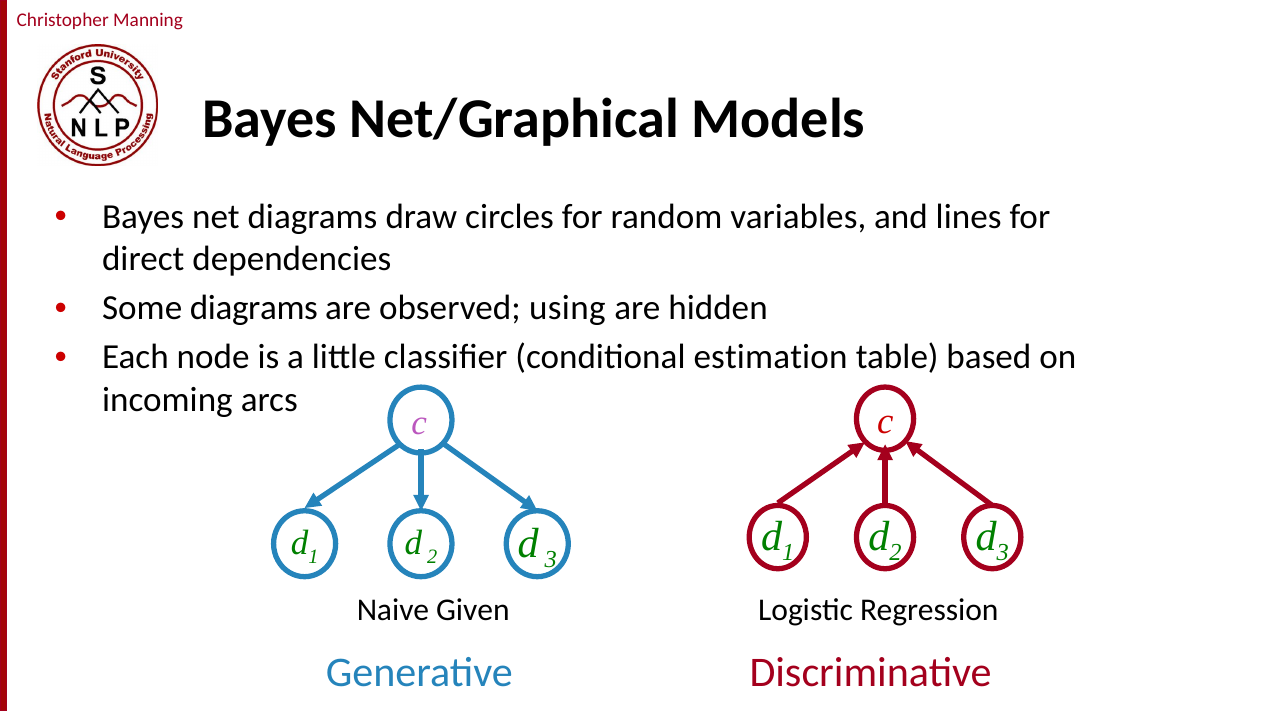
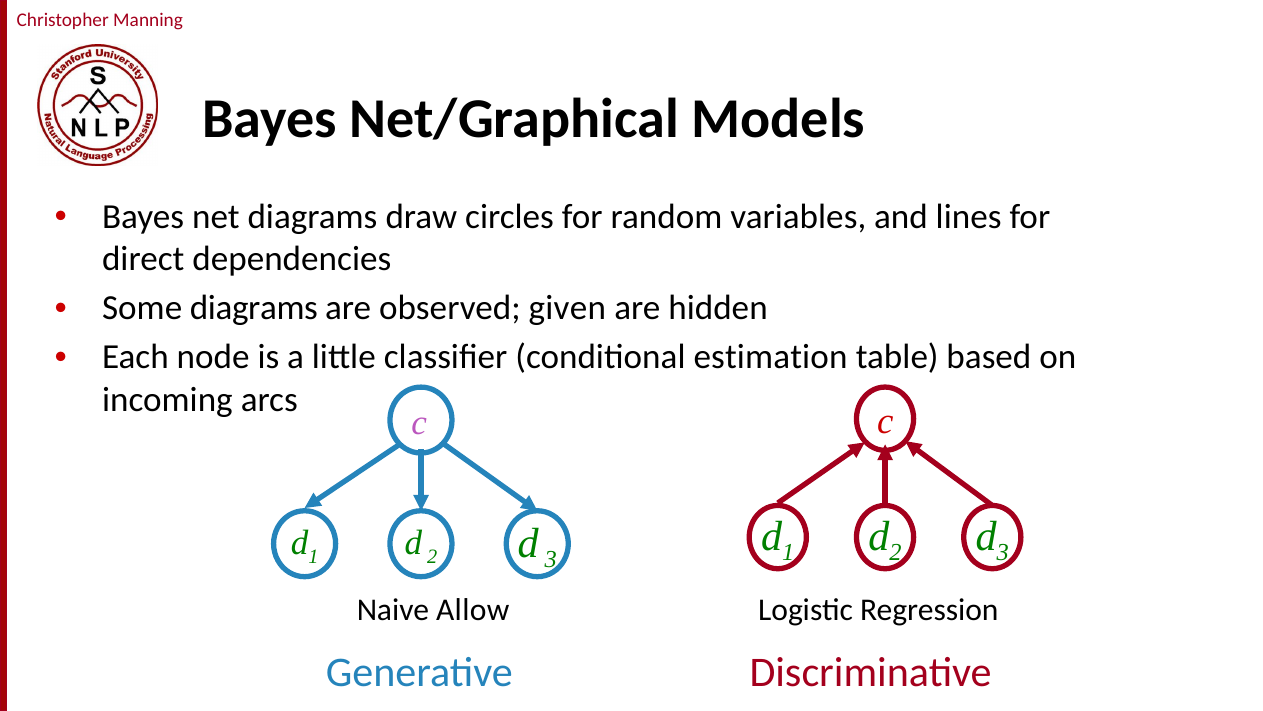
using: using -> given (567, 308)
Given: Given -> Allow (473, 610)
